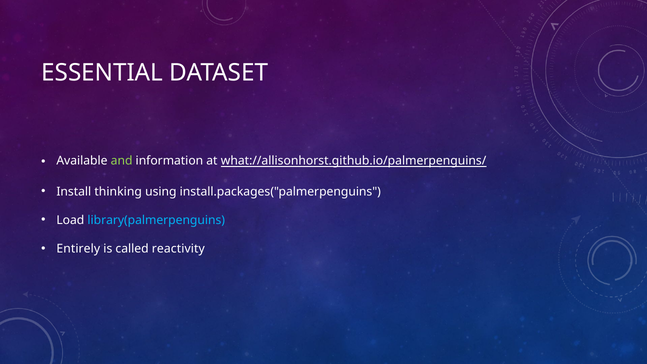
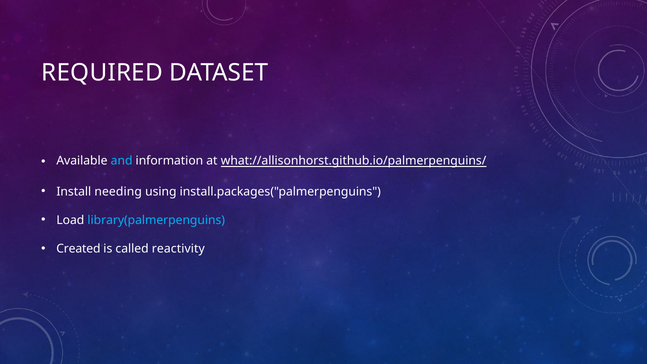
ESSENTIAL: ESSENTIAL -> REQUIRED (102, 73)
and colour: light green -> light blue (122, 161)
thinking: thinking -> needing (118, 191)
Entirely: Entirely -> Created (78, 249)
